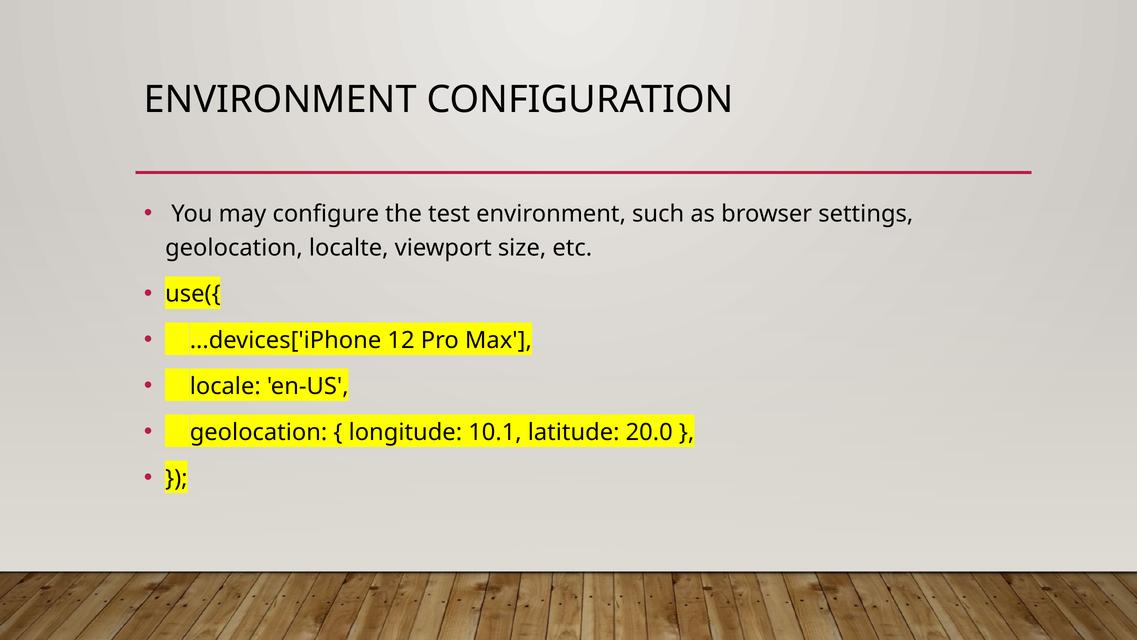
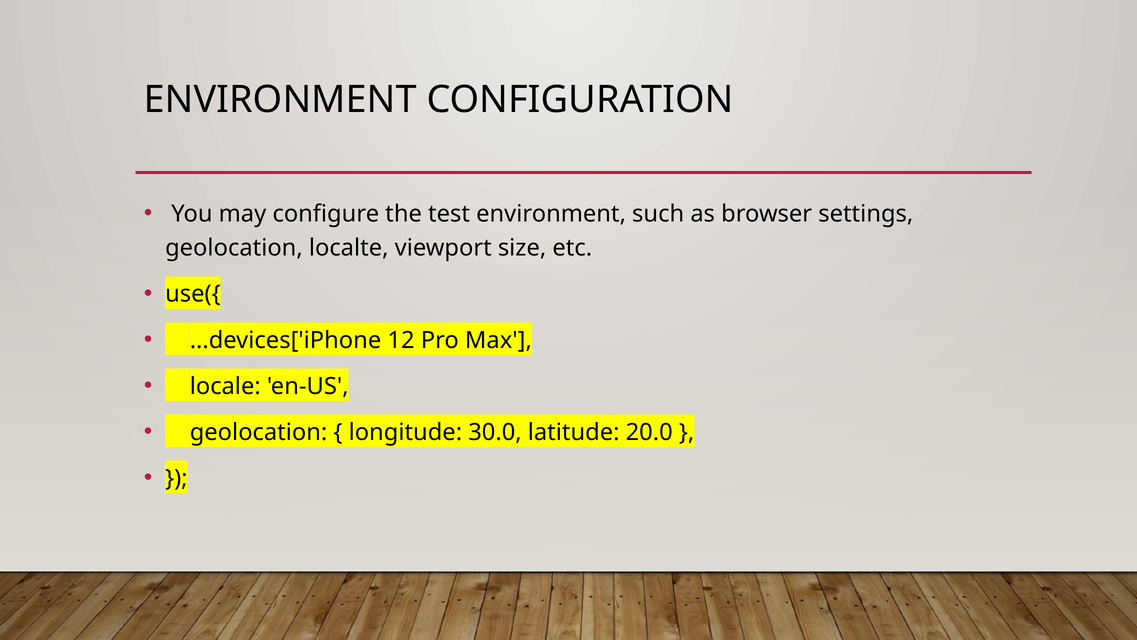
10.1: 10.1 -> 30.0 (495, 432)
